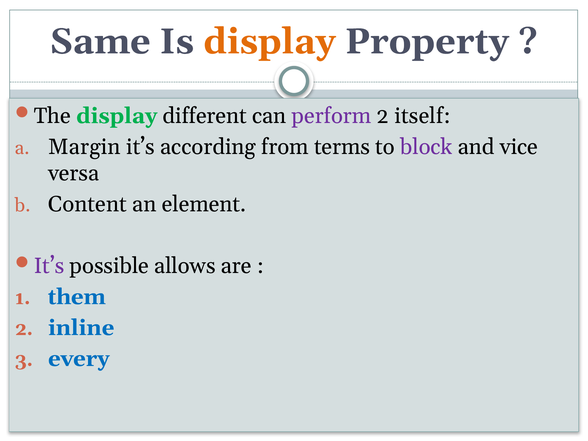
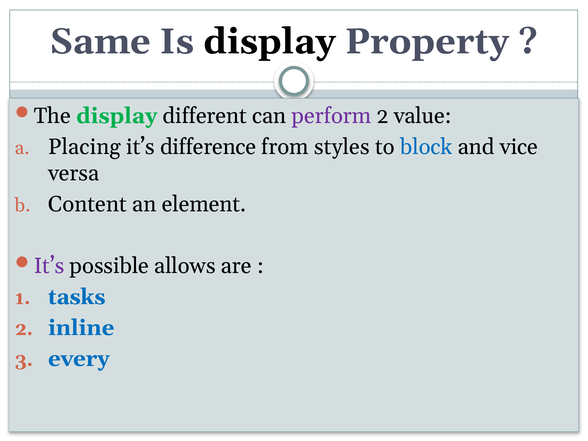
display colour: orange -> black (269, 42)
itself: itself -> value (423, 116)
Margin: Margin -> Placing (84, 147)
according: according -> difference (208, 147)
terms: terms -> styles (342, 147)
block colour: purple -> blue (426, 147)
them: them -> tasks (77, 297)
